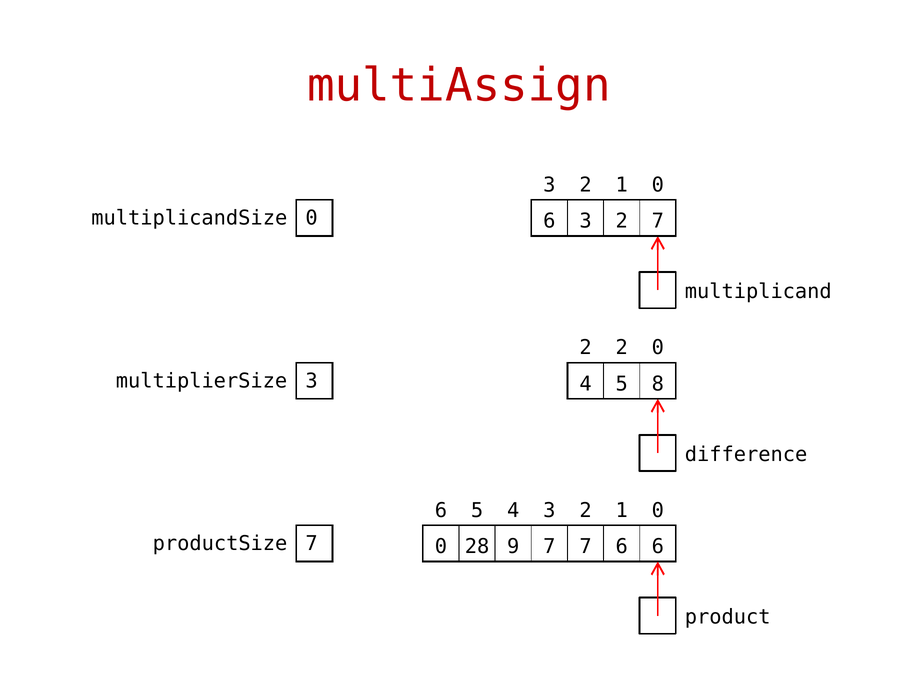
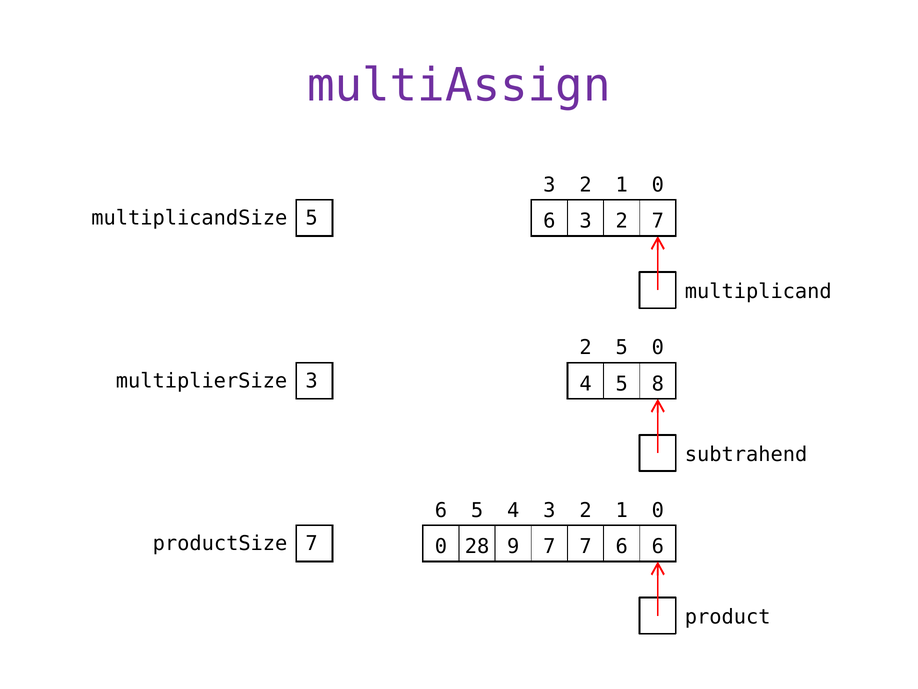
multiAssign colour: red -> purple (459, 85)
multiplicandSize 0: 0 -> 5 (312, 218)
2 2: 2 -> 5 (622, 347)
difference: difference -> subtrahend (746, 454)
